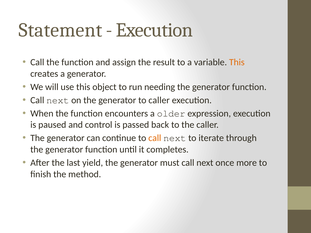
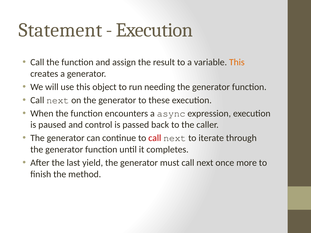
to caller: caller -> these (159, 100)
older: older -> async (171, 114)
call colour: orange -> red (155, 138)
